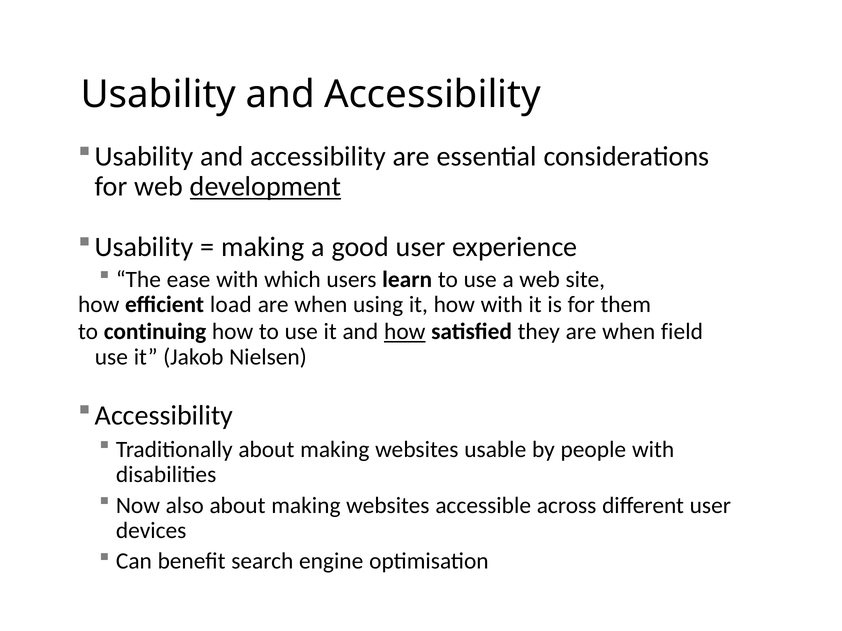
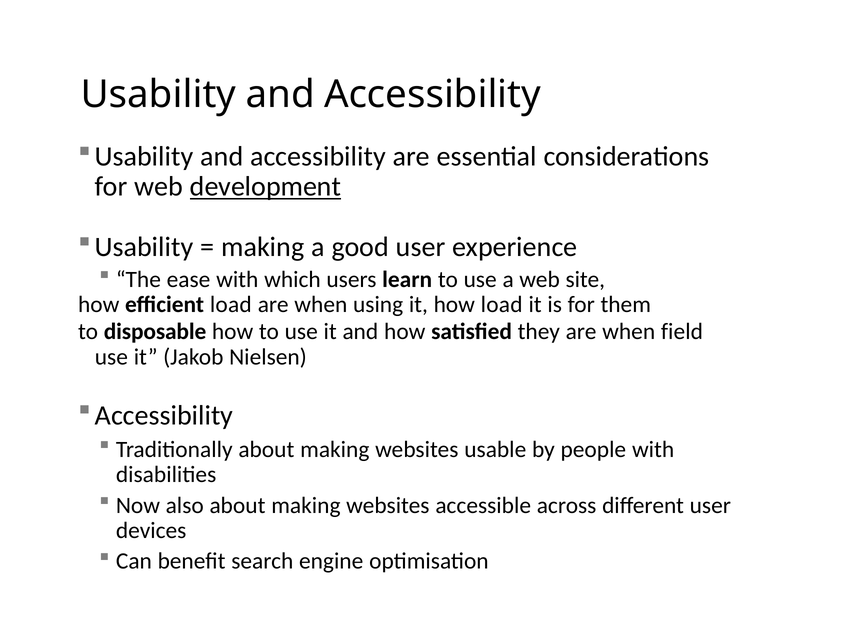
how with: with -> load (502, 305)
continuing: continuing -> disposable (155, 332)
how underline: present -> none (405, 332)
